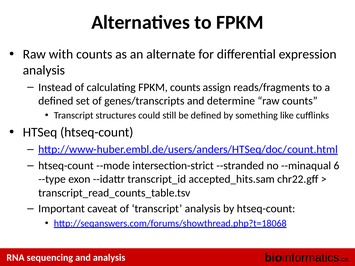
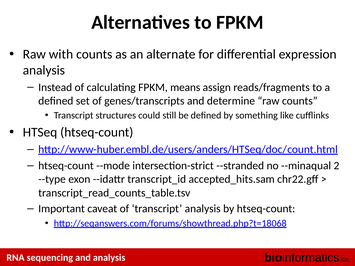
FPKM counts: counts -> means (185, 87)
6: 6 -> 2 (336, 166)
